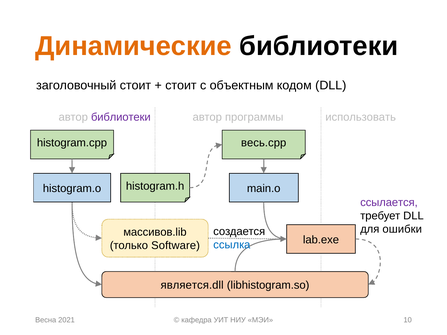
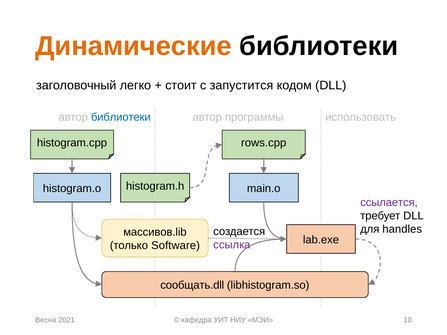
заголовочный стоит: стоит -> легко (135, 85)
объектным: объектным -> запустится (242, 85)
библиотеки colour: purple -> blue (121, 117)
весь.cpp: весь.cpp -> rows.cpp (264, 143)
ошибки: ошибки -> handles (402, 229)
ссылка colour: blue -> purple (232, 245)
является.dll: является.dll -> сообщать.dll (192, 286)
